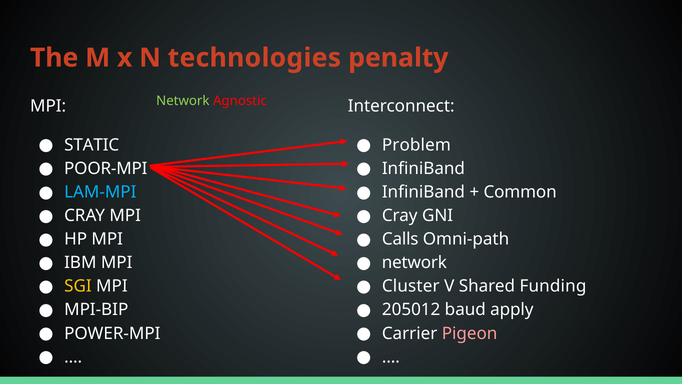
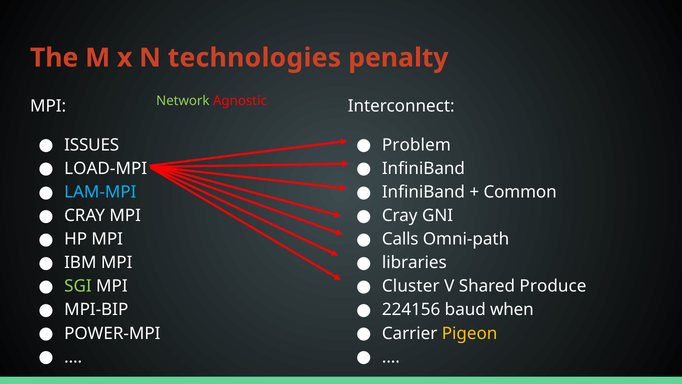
STATIC: STATIC -> ISSUES (92, 145)
POOR-MPI: POOR-MPI -> LOAD-MPI (106, 168)
network: network -> libraries (414, 263)
SGI colour: yellow -> light green (78, 286)
Funding: Funding -> Produce (553, 286)
205012: 205012 -> 224156 (411, 310)
apply: apply -> when (512, 310)
Pigeon colour: pink -> yellow (470, 333)
